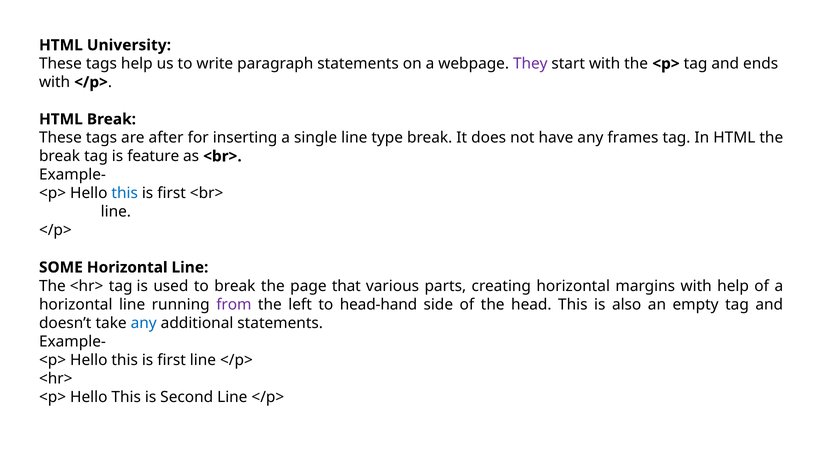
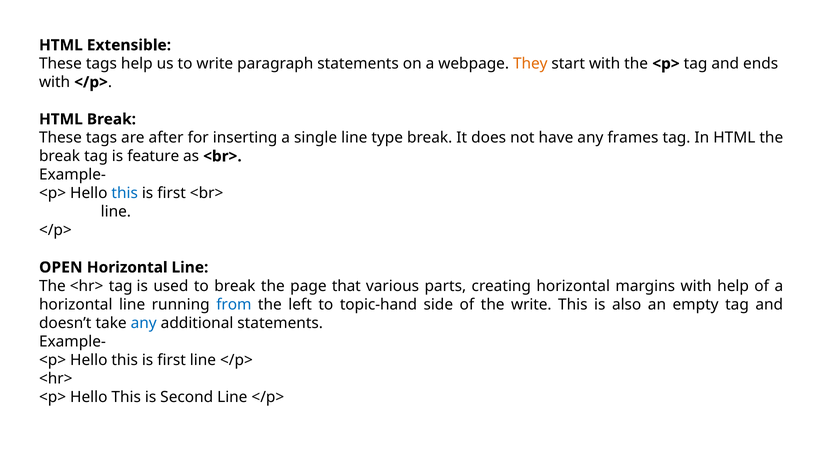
University: University -> Extensible (129, 45)
They colour: purple -> orange (530, 64)
SOME: SOME -> OPEN (61, 267)
from colour: purple -> blue (234, 304)
head-hand: head-hand -> topic-hand (378, 304)
the head: head -> write (531, 304)
